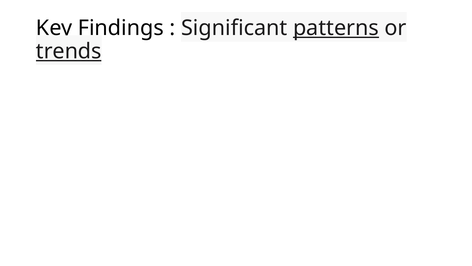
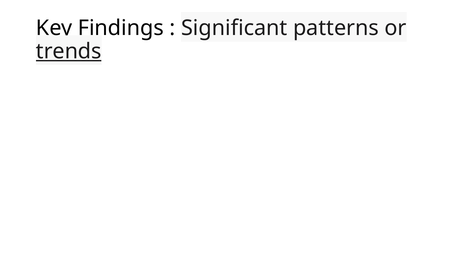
patterns underline: present -> none (336, 28)
